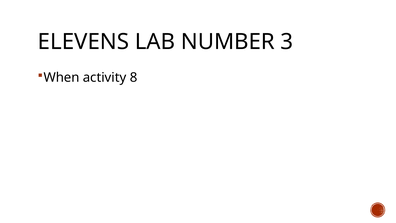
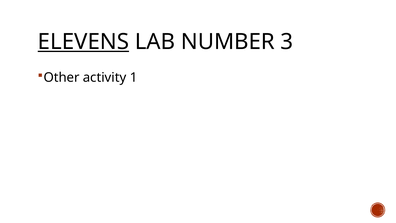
ELEVENS underline: none -> present (83, 42)
When: When -> Other (62, 77)
8: 8 -> 1 (134, 77)
